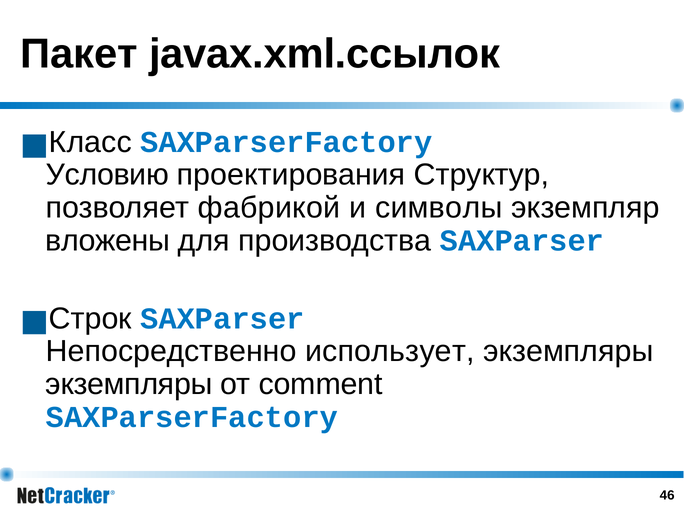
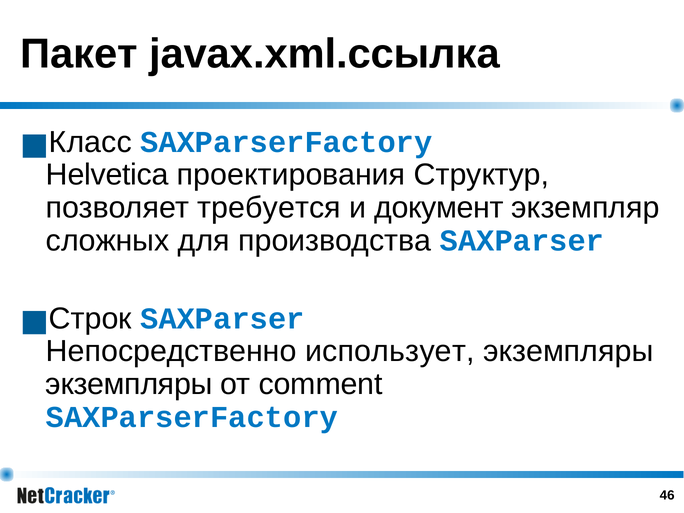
javax.xml.ссылок: javax.xml.ссылок -> javax.xml.ссылка (325, 54)
Условию: Условию -> Helvetica (107, 175)
фабрикой: фабрикой -> требуется (269, 208)
символы: символы -> документ (439, 208)
вложены: вложены -> сложных (108, 241)
